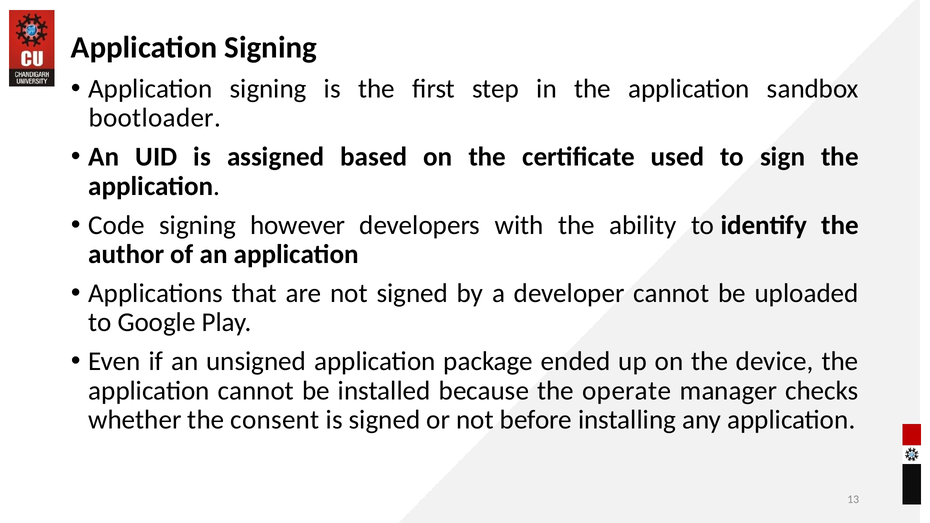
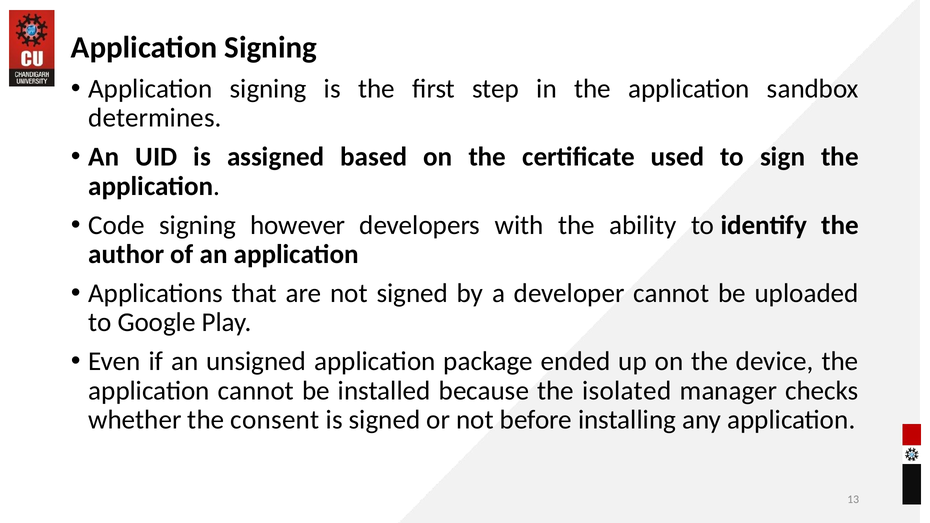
bootloader: bootloader -> determines (155, 118)
operate: operate -> isolated (627, 391)
